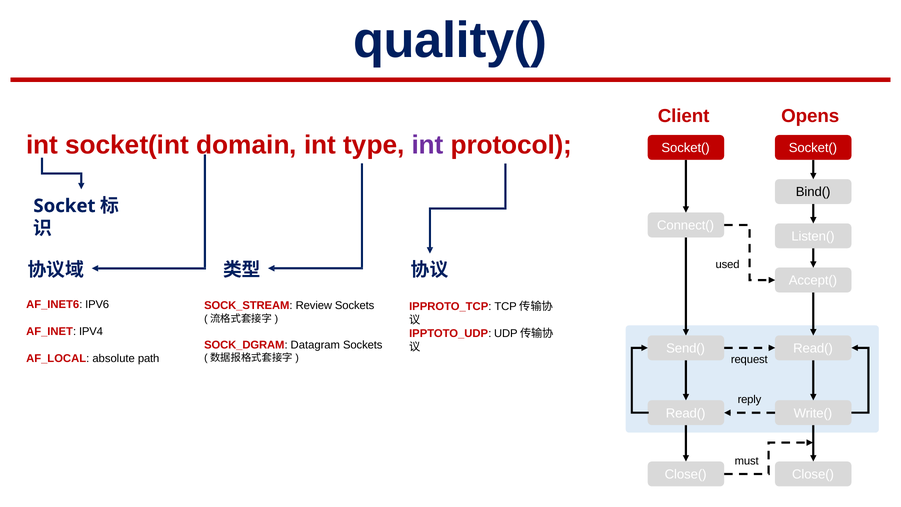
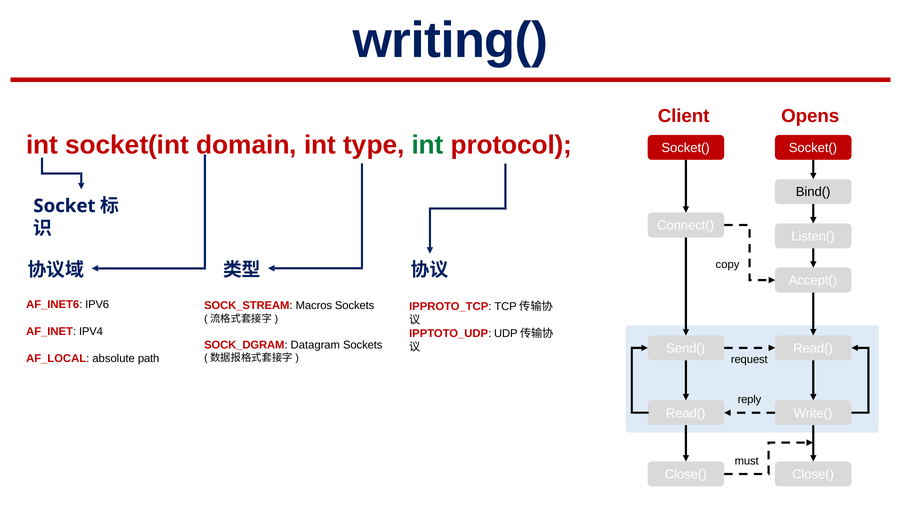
quality(: quality( -> writing( (450, 40)
int colour: purple -> green (428, 145)
used: used -> copy (728, 264)
Review: Review -> Macros (314, 305)
